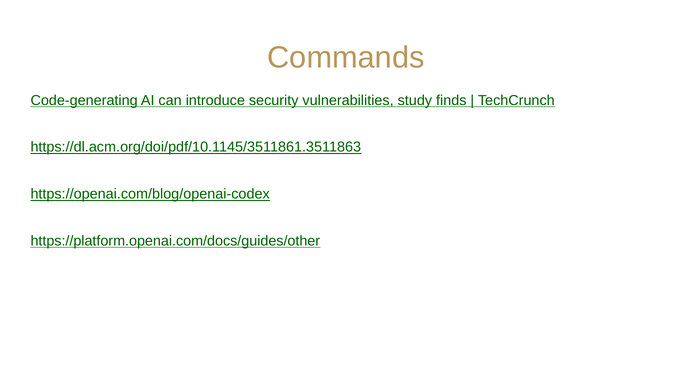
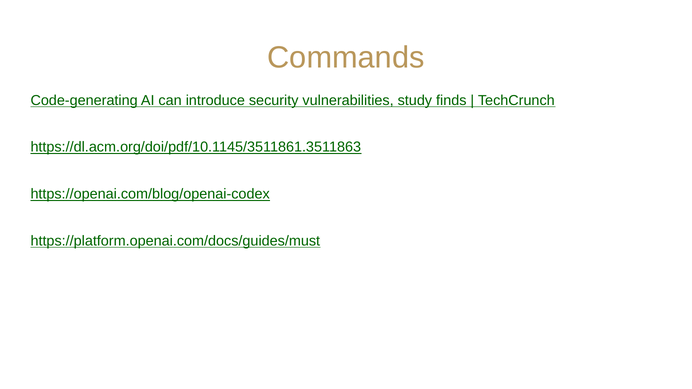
https://platform.openai.com/docs/guides/other: https://platform.openai.com/docs/guides/other -> https://platform.openai.com/docs/guides/must (175, 241)
